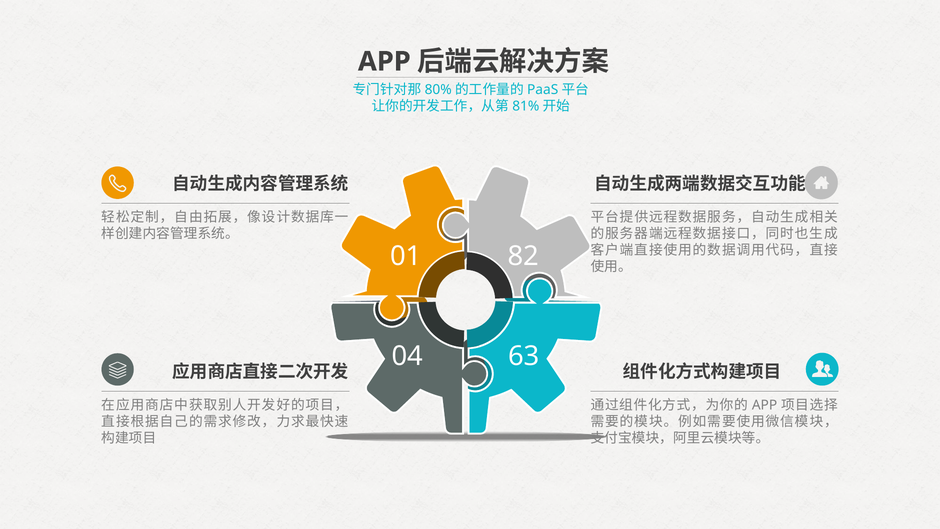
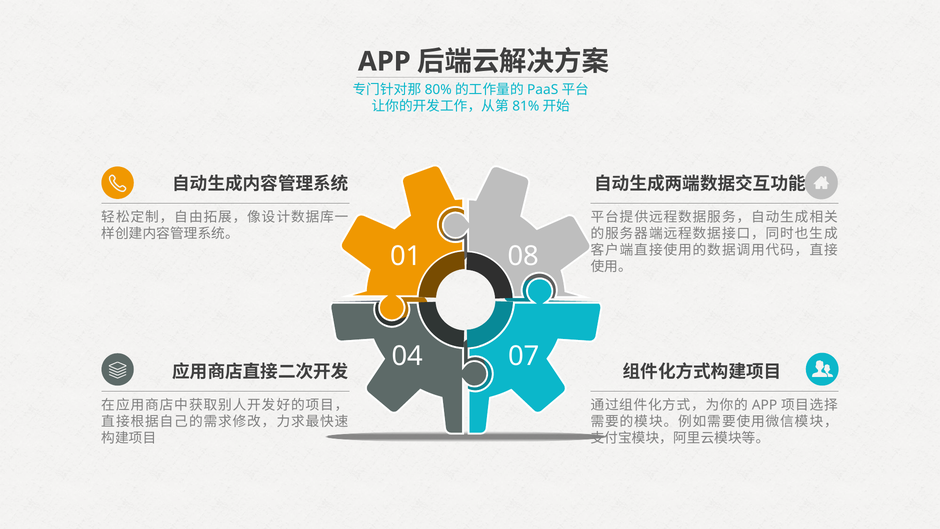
82: 82 -> 08 (523, 256)
63: 63 -> 07 (524, 356)
